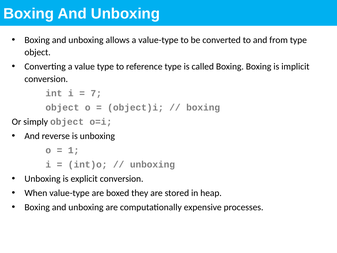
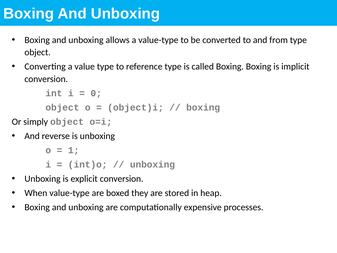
7: 7 -> 0 (96, 93)
